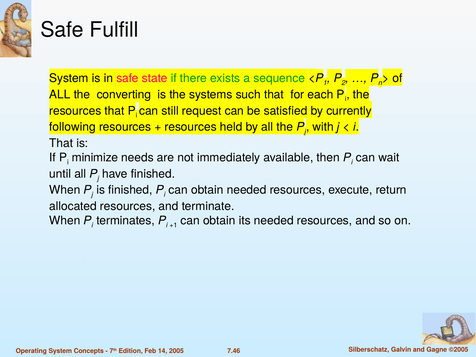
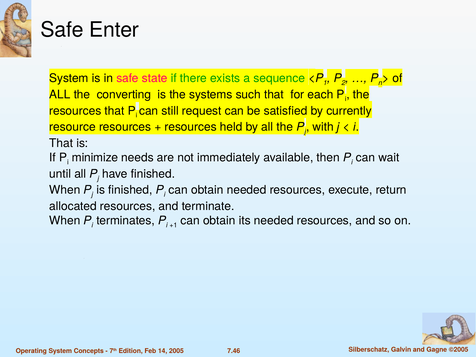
Fulfill: Fulfill -> Enter (114, 30)
following: following -> resource (73, 127)
